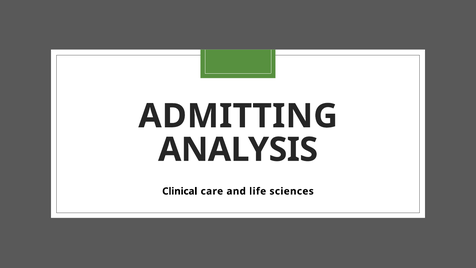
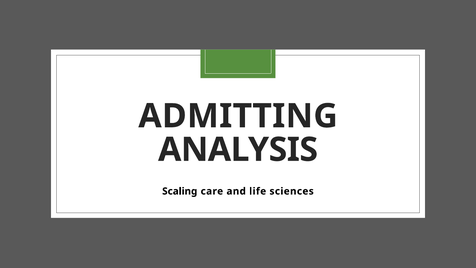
Clinical: Clinical -> Scaling (180, 191)
